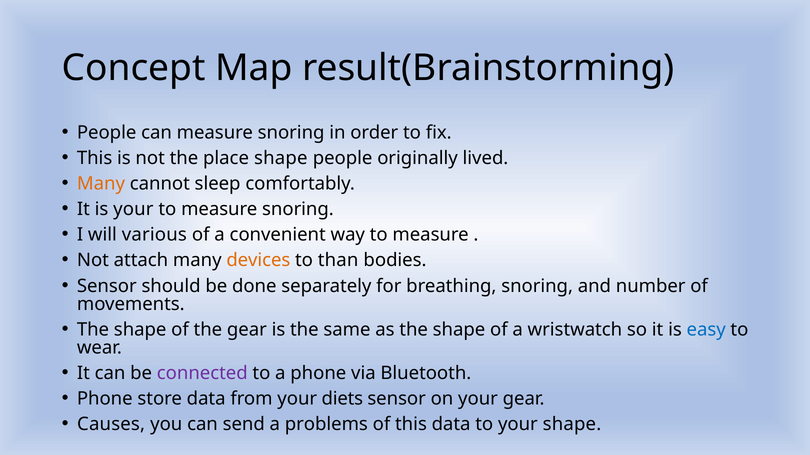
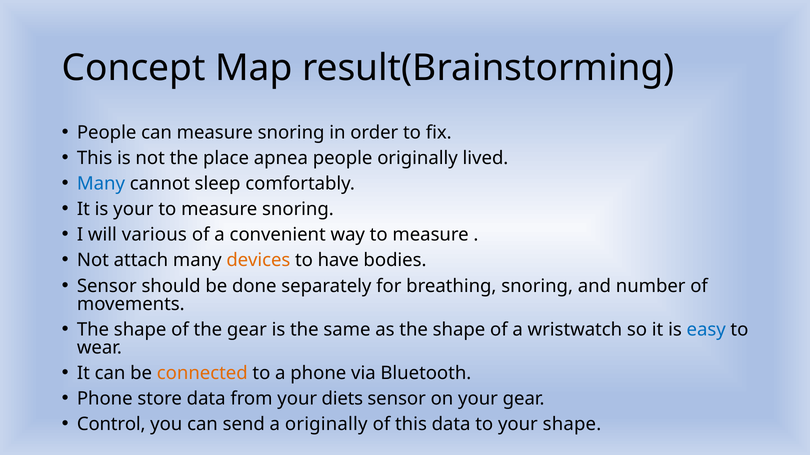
place shape: shape -> apnea (281, 158)
Many colour: orange -> blue (101, 184)
than: than -> have (338, 261)
connected colour: purple -> orange (202, 374)
Causes: Causes -> Control (111, 425)
a problems: problems -> originally (326, 425)
